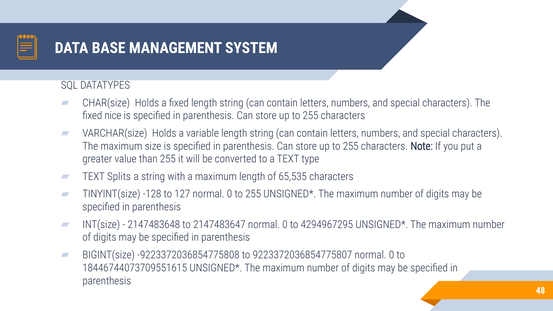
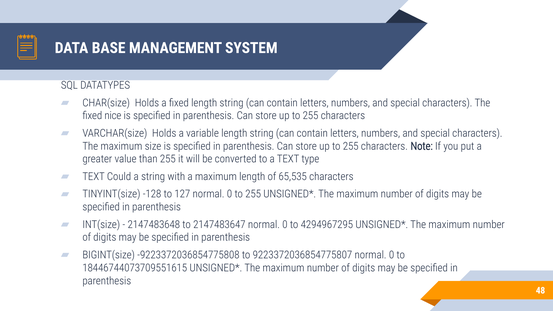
Splits: Splits -> Could (119, 177)
